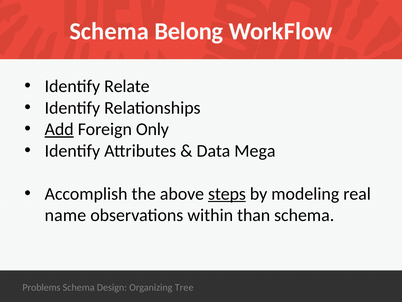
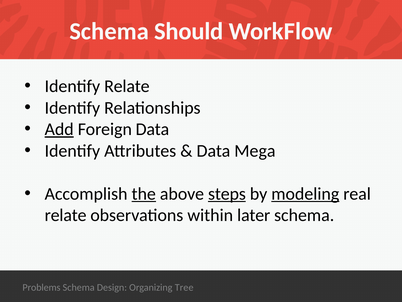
Belong: Belong -> Should (189, 31)
Foreign Only: Only -> Data (152, 129)
the underline: none -> present (144, 193)
modeling underline: none -> present (305, 193)
name: name -> relate (66, 215)
than: than -> later (254, 215)
